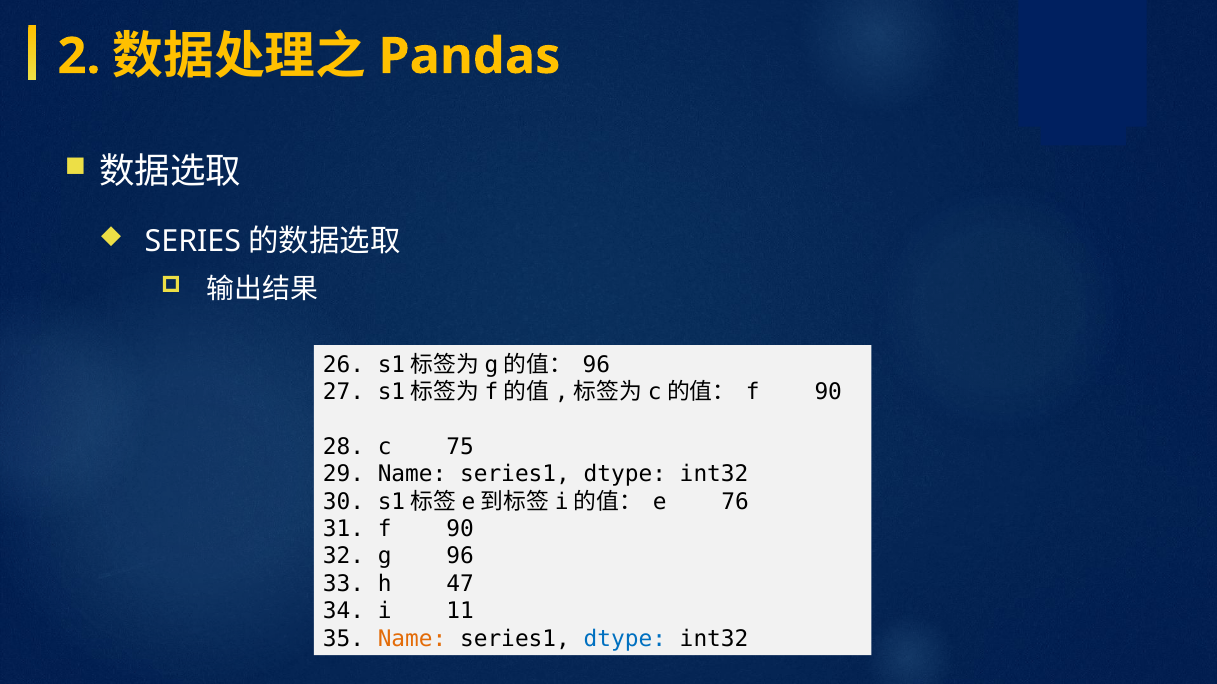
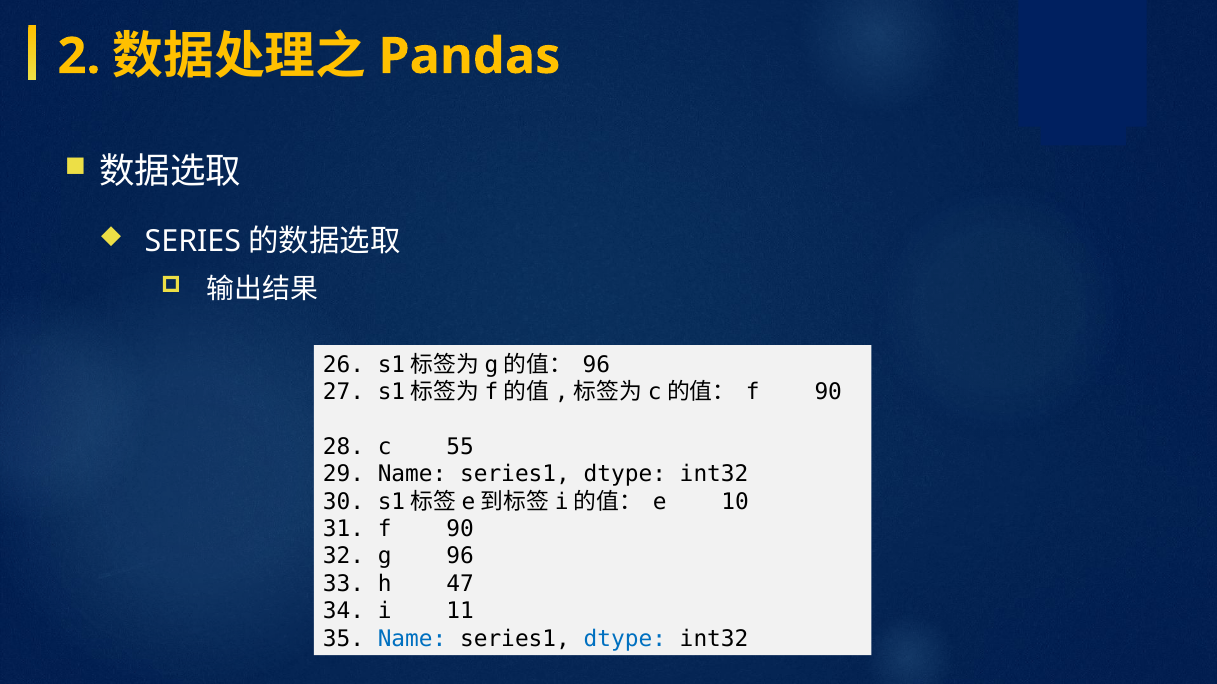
75: 75 -> 55 (460, 447)
76: 76 -> 10 (735, 502)
Name colour: orange -> blue (412, 639)
